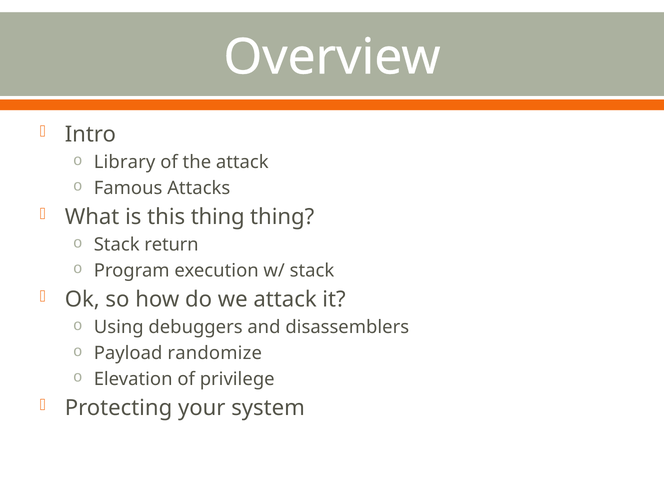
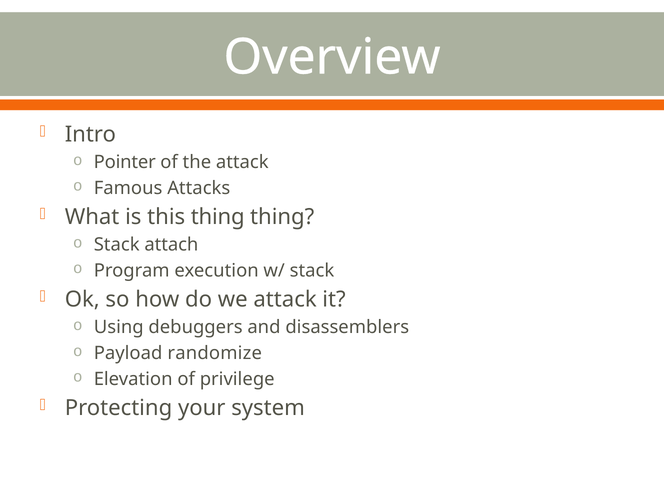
Library: Library -> Pointer (125, 162)
return: return -> attach (171, 245)
